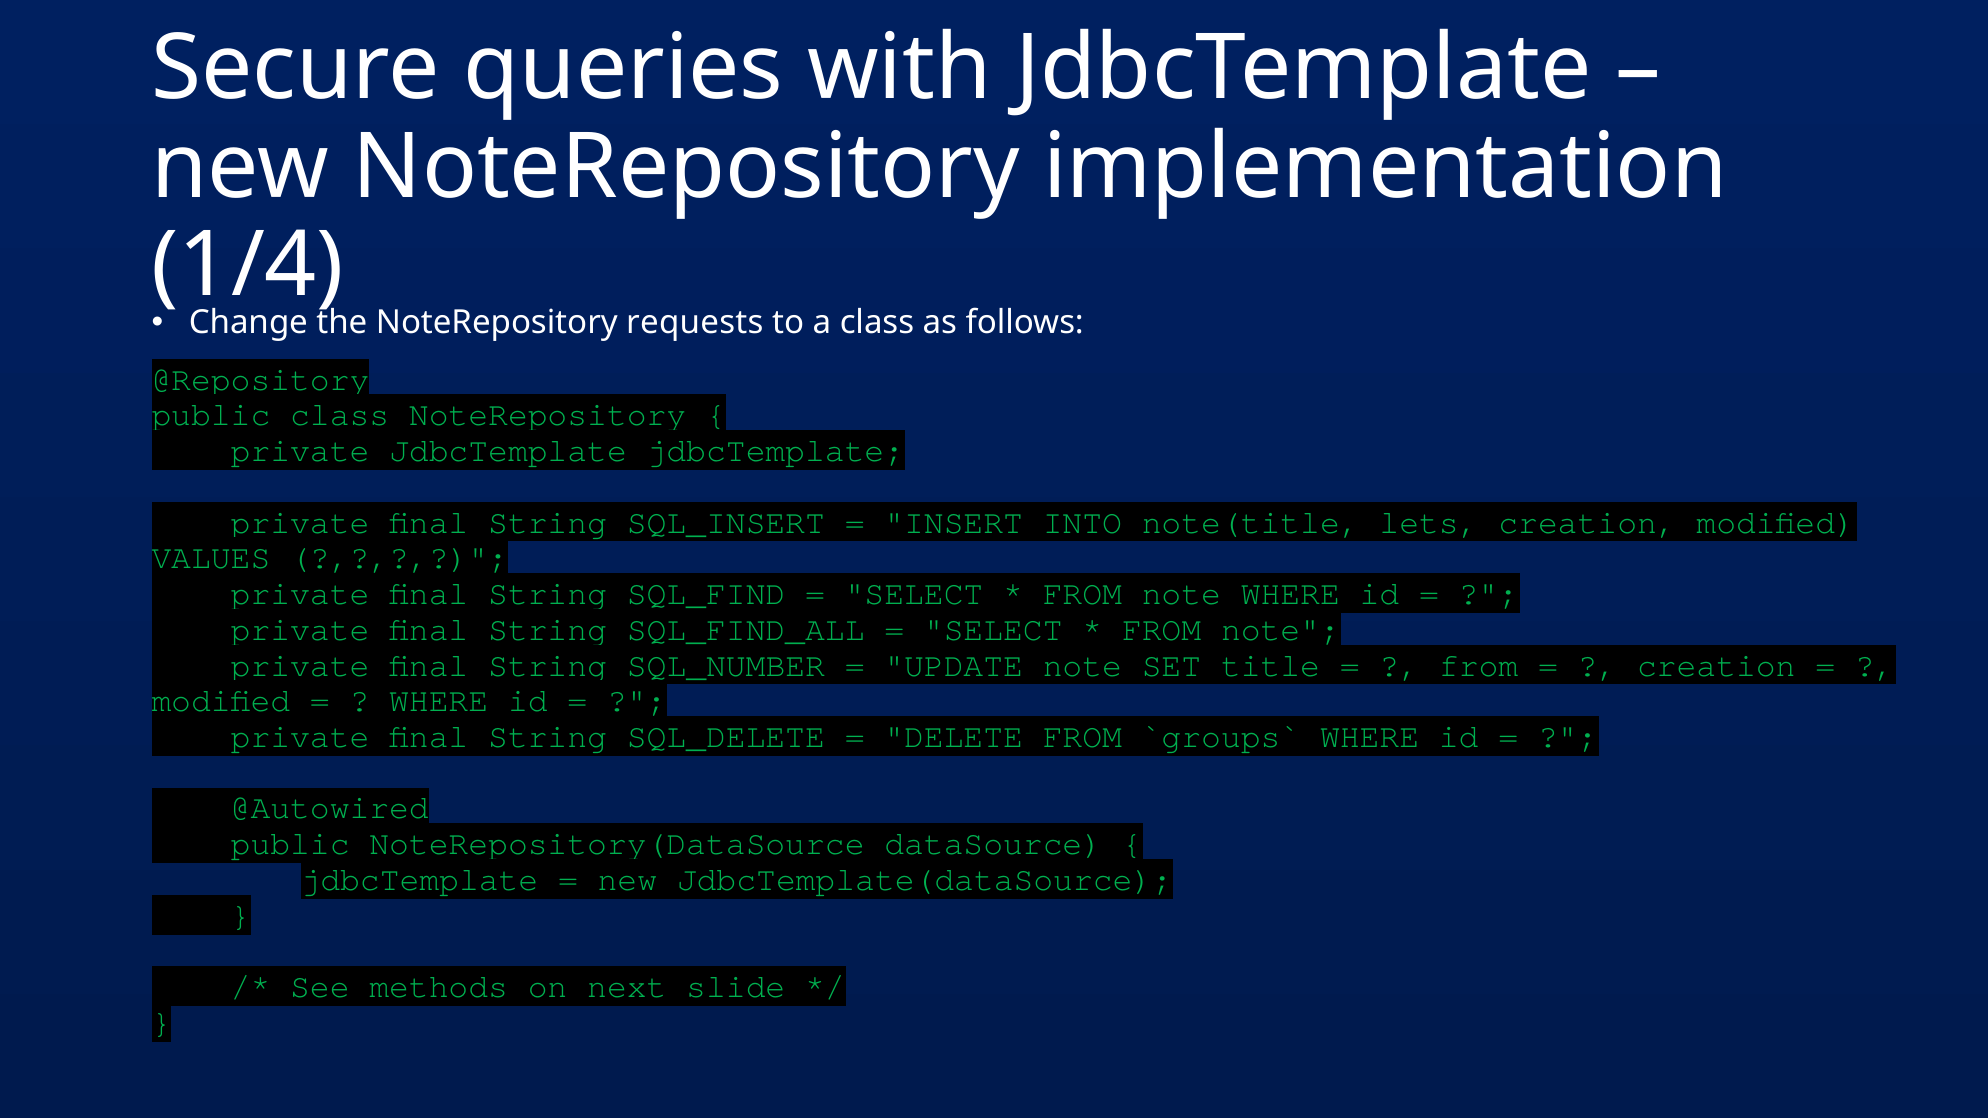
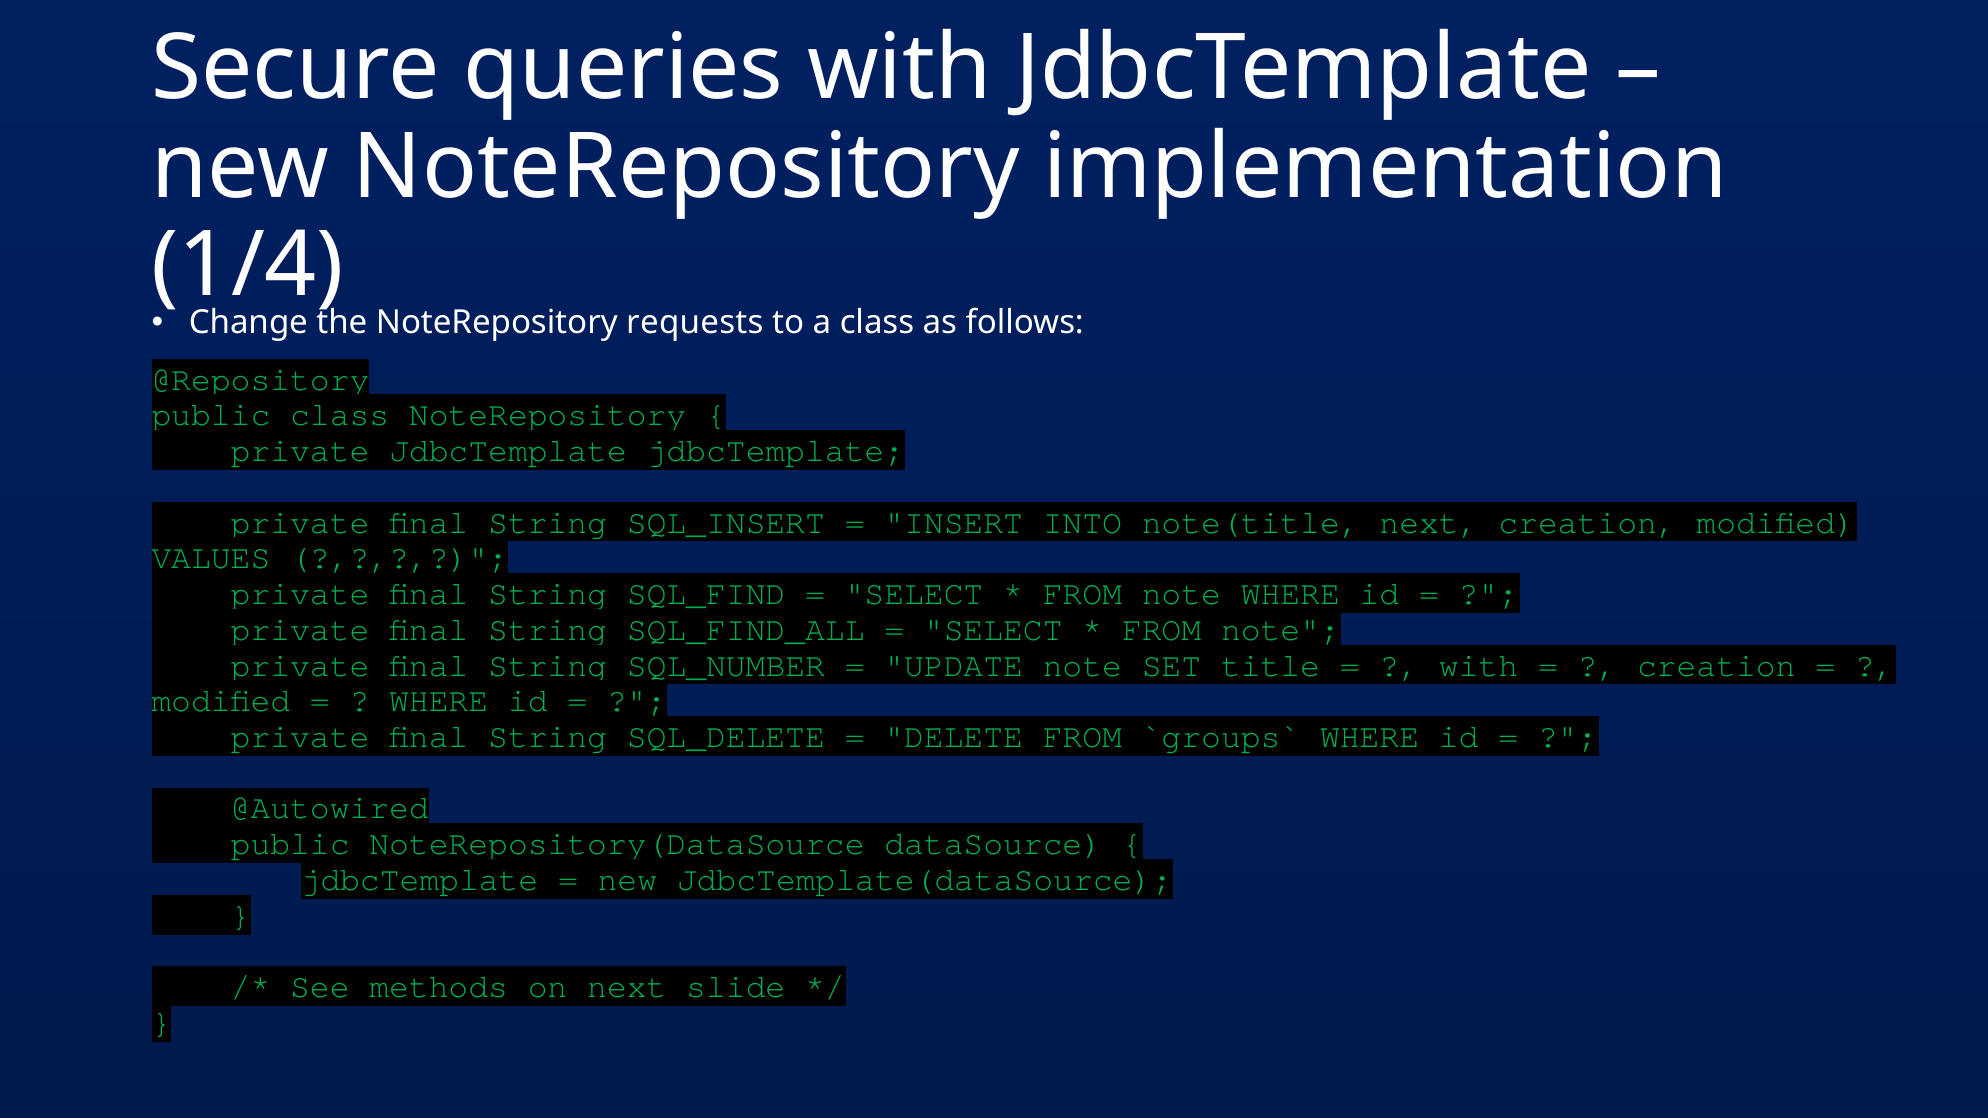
note(title lets: lets -> next (1429, 522)
from: from -> with (1479, 665)
